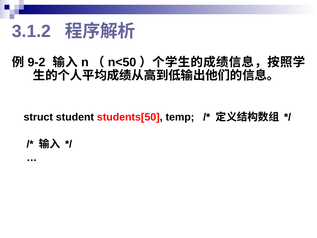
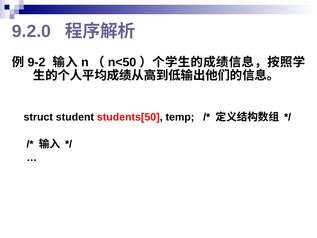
3.1.2: 3.1.2 -> 9.2.0 (31, 31)
